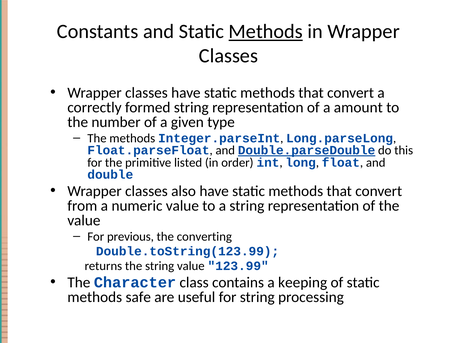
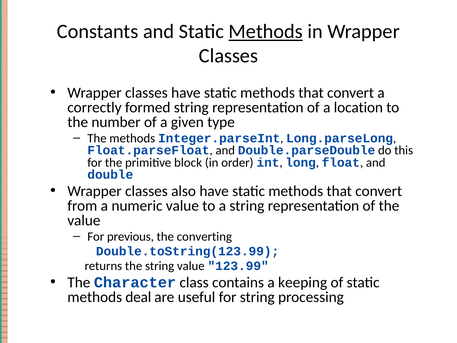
amount: amount -> location (358, 107)
Double.parseDouble underline: present -> none (307, 150)
listed: listed -> block (188, 162)
safe: safe -> deal (138, 297)
